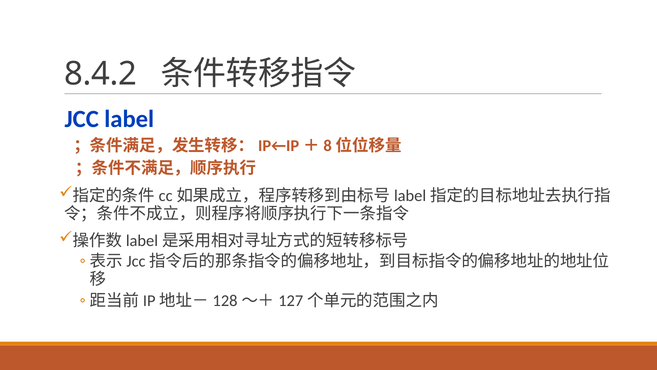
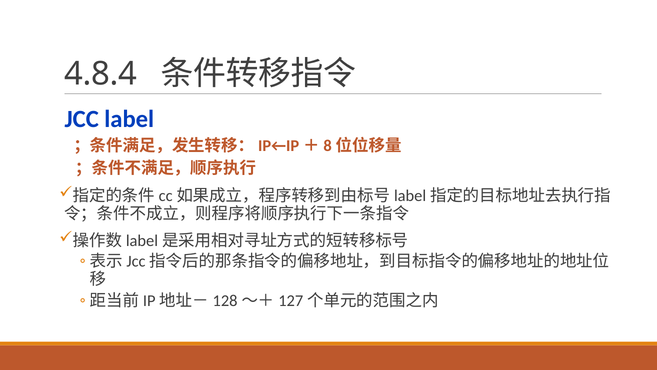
8.4.2: 8.4.2 -> 4.8.4 (100, 74)
